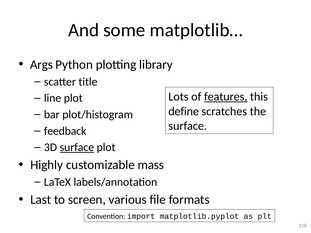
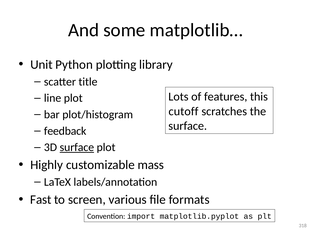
Args: Args -> Unit (41, 65)
features underline: present -> none (226, 97)
define: define -> cutoff (183, 111)
Last: Last -> Fast (41, 200)
